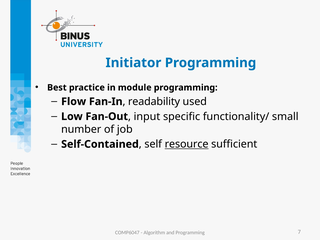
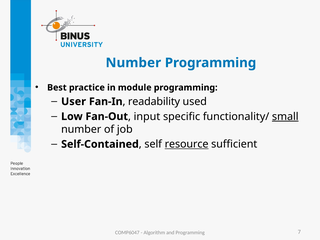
Initiator: Initiator -> Number (133, 63)
Flow: Flow -> User (74, 102)
small underline: none -> present (285, 116)
